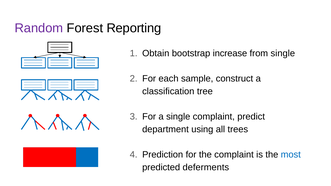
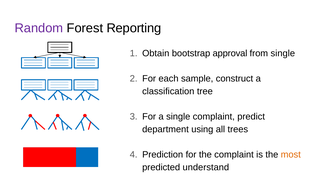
increase: increase -> approval (230, 53)
most colour: blue -> orange (291, 155)
deferments: deferments -> understand (206, 168)
